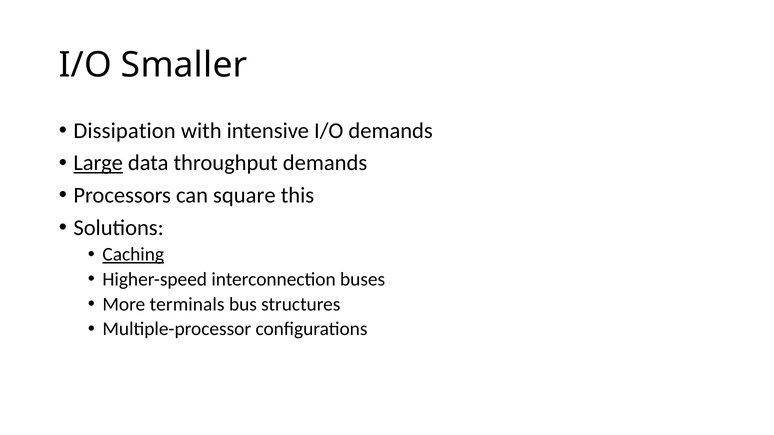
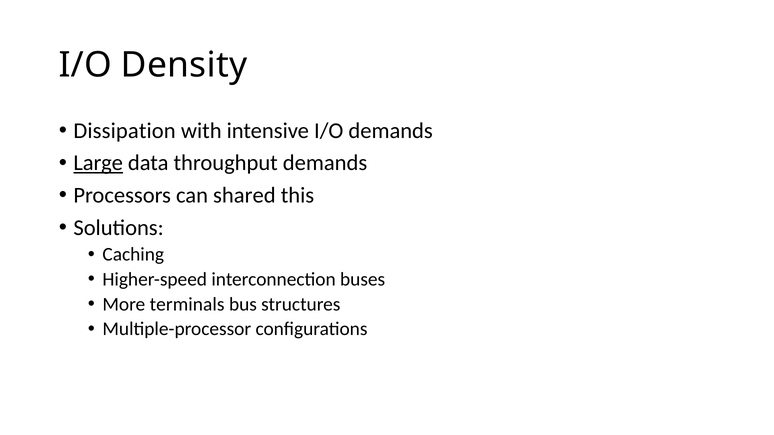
Smaller: Smaller -> Density (184, 65)
square: square -> shared (244, 196)
Caching underline: present -> none (133, 255)
